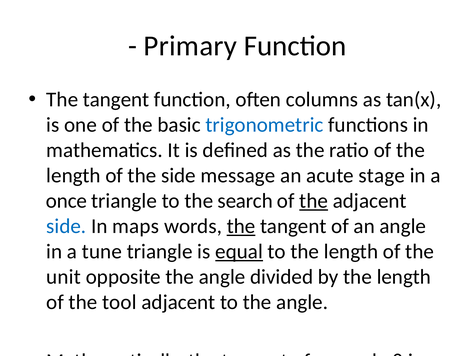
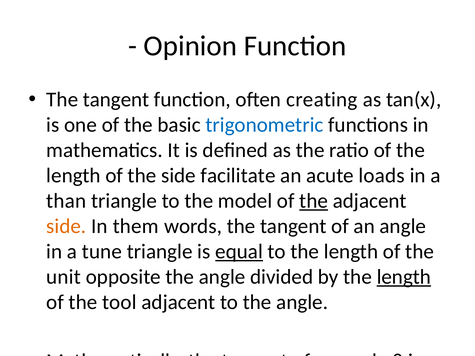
Primary: Primary -> Opinion (190, 46)
columns: columns -> creating (322, 100)
message: message -> facilitate (238, 176)
stage: stage -> loads (382, 176)
once: once -> than (66, 201)
search: search -> model (245, 201)
side colour: blue -> orange (66, 226)
maps: maps -> them (136, 226)
the underline: present -> none (241, 226)
length underline: none -> present (404, 277)
